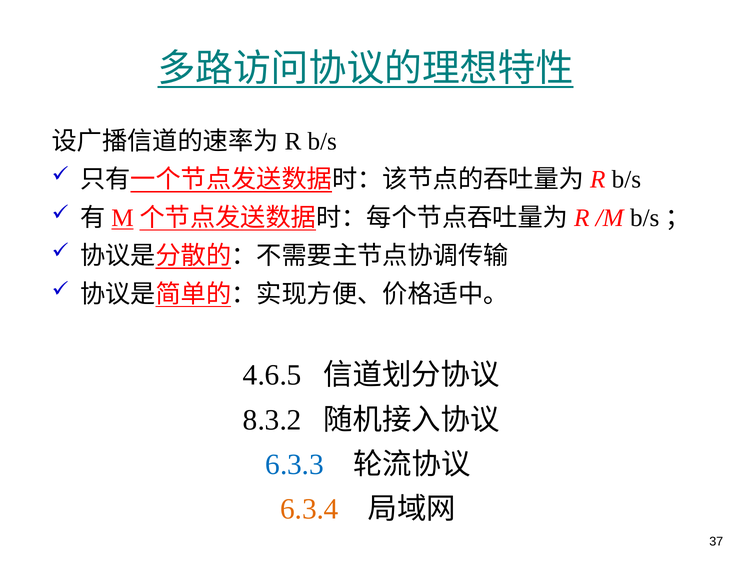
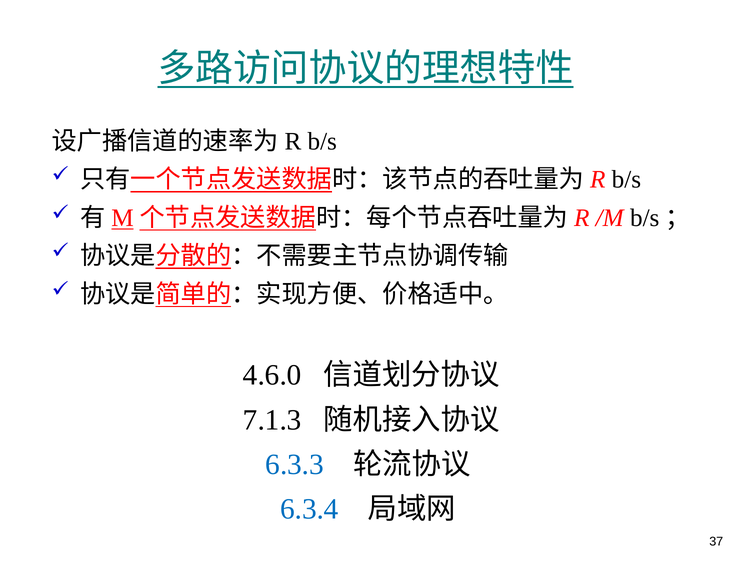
4.6.5: 4.6.5 -> 4.6.0 (272, 375)
8.3.2: 8.3.2 -> 7.1.3 (272, 420)
6.3.4 colour: orange -> blue (309, 509)
